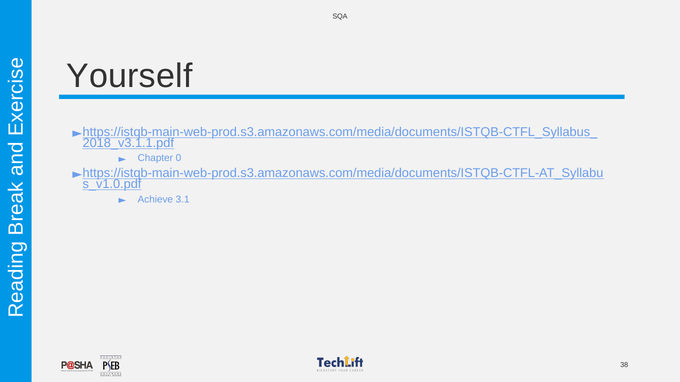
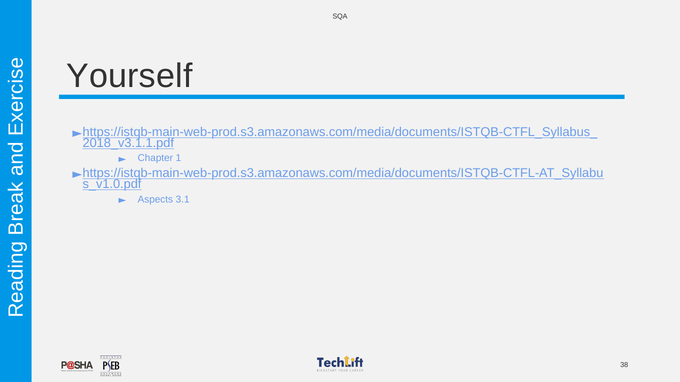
0: 0 -> 1 (178, 158)
Achieve: Achieve -> Aspects (155, 200)
